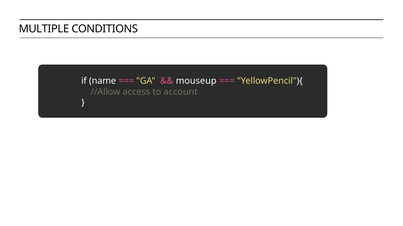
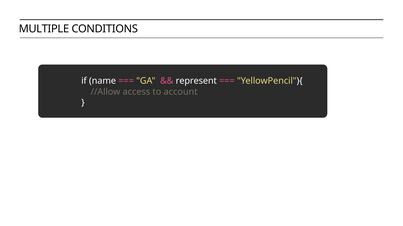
mouseup: mouseup -> represent (196, 81)
